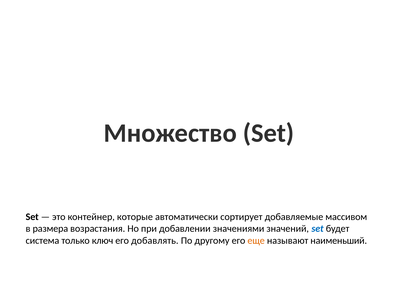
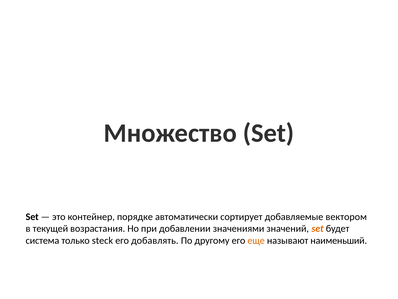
которые: которые -> порядке (135, 216)
массивом: массивом -> вектором (346, 216)
размера: размера -> текущей (50, 228)
set colour: blue -> orange (318, 228)
ключ: ключ -> steck (102, 240)
